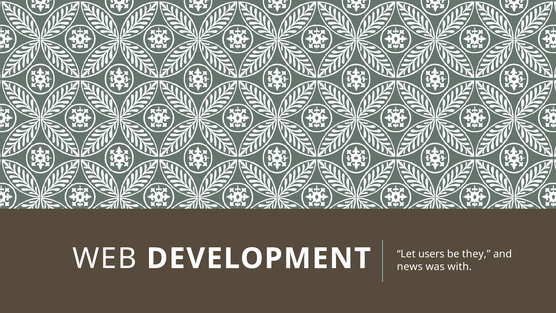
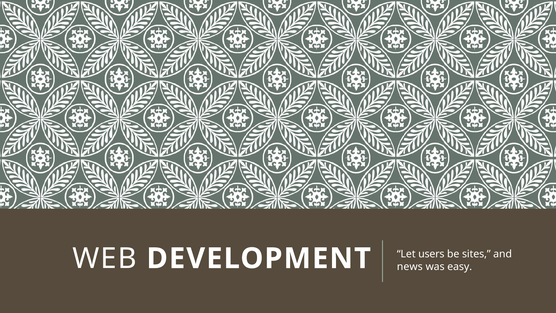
they: they -> sites (476, 254)
with: with -> easy (460, 267)
